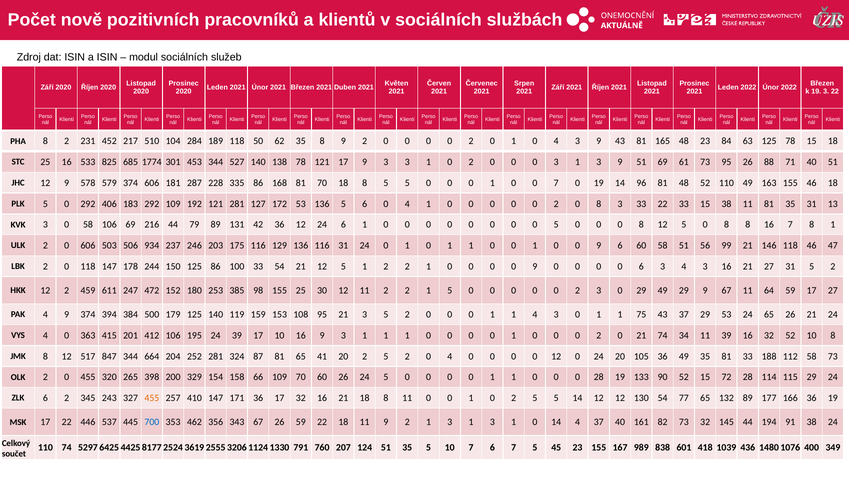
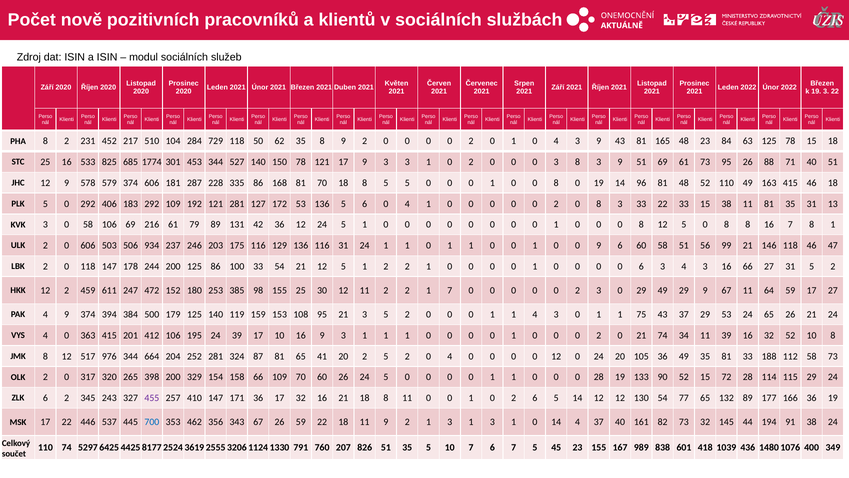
189: 189 -> 729 (216, 141)
138: 138 -> 150 (280, 162)
0 3 1: 1 -> 8 (577, 162)
1 0 0 7: 7 -> 8 (556, 183)
163 155: 155 -> 415 (790, 183)
216 44: 44 -> 61 (173, 225)
12 24 6: 6 -> 5 (343, 225)
5: 5 -> 1 (556, 225)
24 0: 0 -> 1 (386, 245)
244 150: 150 -> 200 (173, 266)
9: 9 -> 1 (535, 266)
3 16 21: 21 -> 66 (748, 266)
1 5: 5 -> 7 (450, 290)
847: 847 -> 976 (109, 356)
0 455: 455 -> 317 (88, 377)
455 colour: orange -> purple (152, 398)
0 2 5: 5 -> 6 (535, 398)
124: 124 -> 826 (365, 447)
